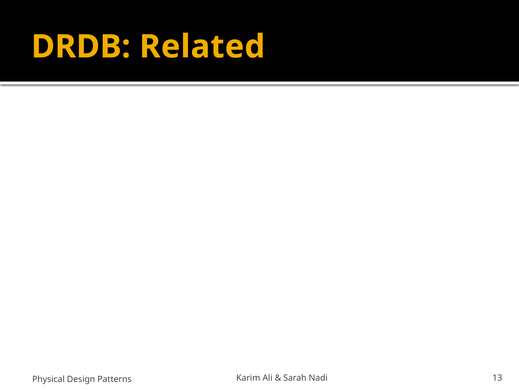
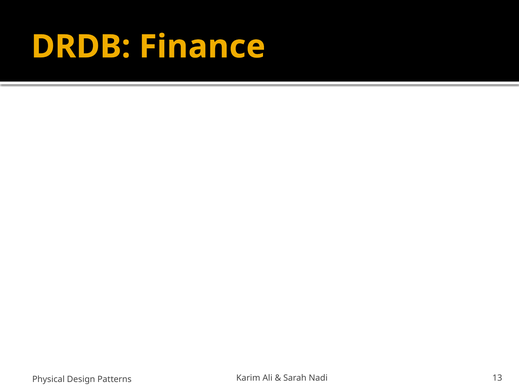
Related: Related -> Finance (202, 47)
